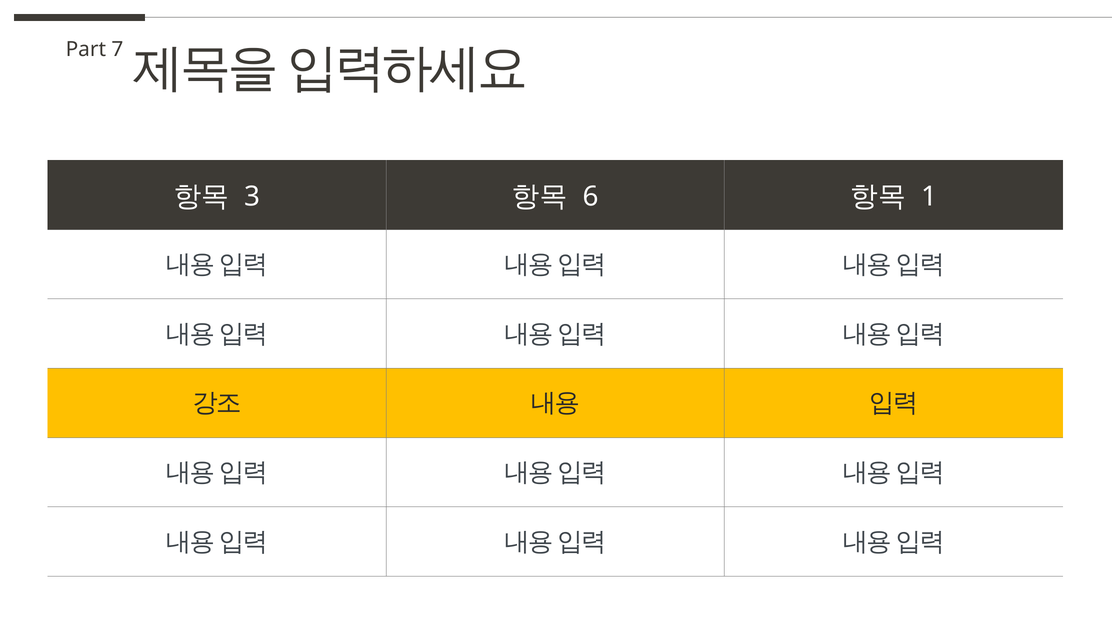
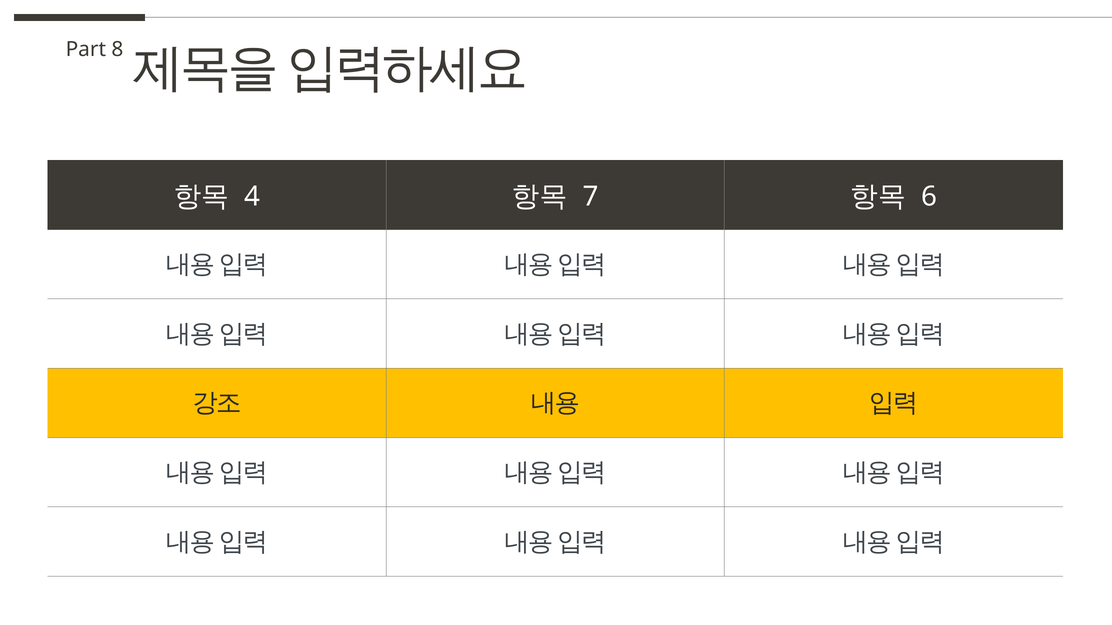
7: 7 -> 8 (117, 50)
3: 3 -> 4 (252, 197)
6: 6 -> 7 (591, 197)
1: 1 -> 6 (929, 197)
